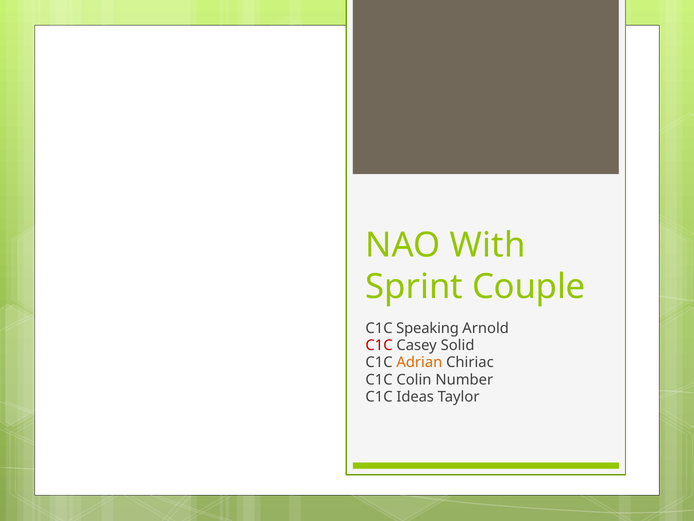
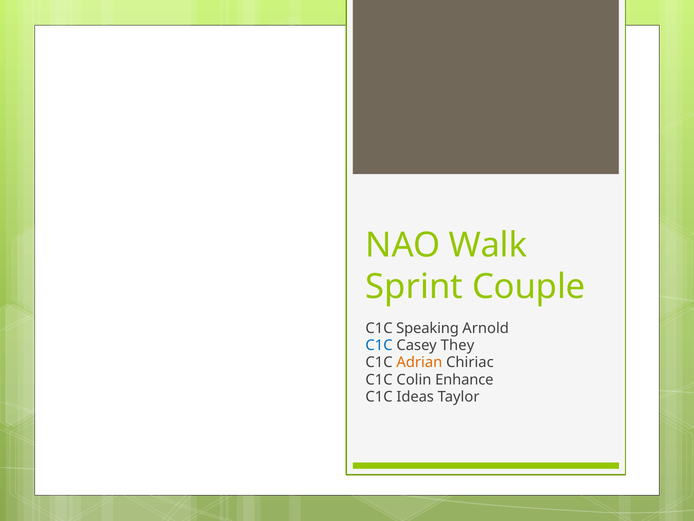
With: With -> Walk (488, 245)
C1C colour: red -> blue (379, 345)
Solid: Solid -> They (457, 345)
Number: Number -> Enhance (464, 379)
